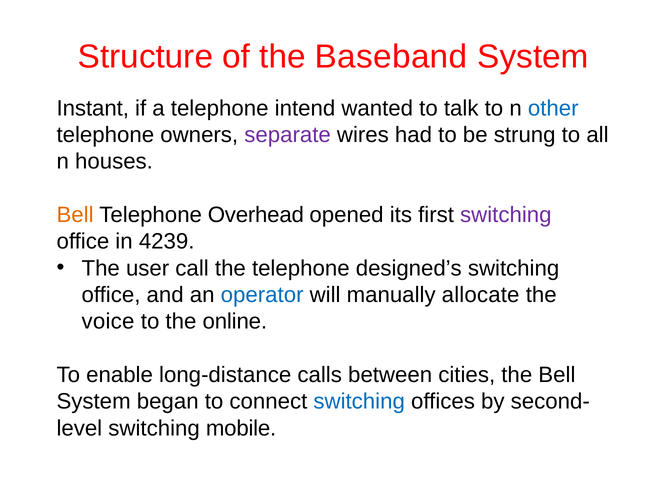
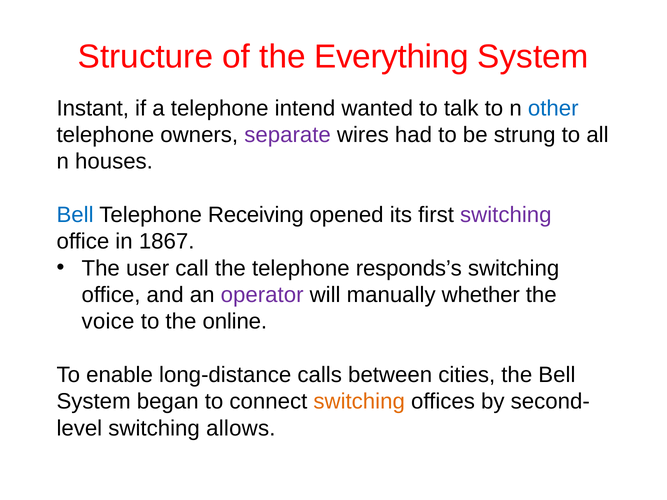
Baseband: Baseband -> Everything (391, 57)
Bell colour: orange -> blue (75, 215)
Overhead: Overhead -> Receiving (256, 215)
4239: 4239 -> 1867 (167, 242)
designed’s: designed’s -> responds’s (409, 268)
operator colour: blue -> purple (262, 295)
allocate: allocate -> whether (481, 295)
switching colour: blue -> orange (359, 402)
mobile: mobile -> allows (241, 429)
